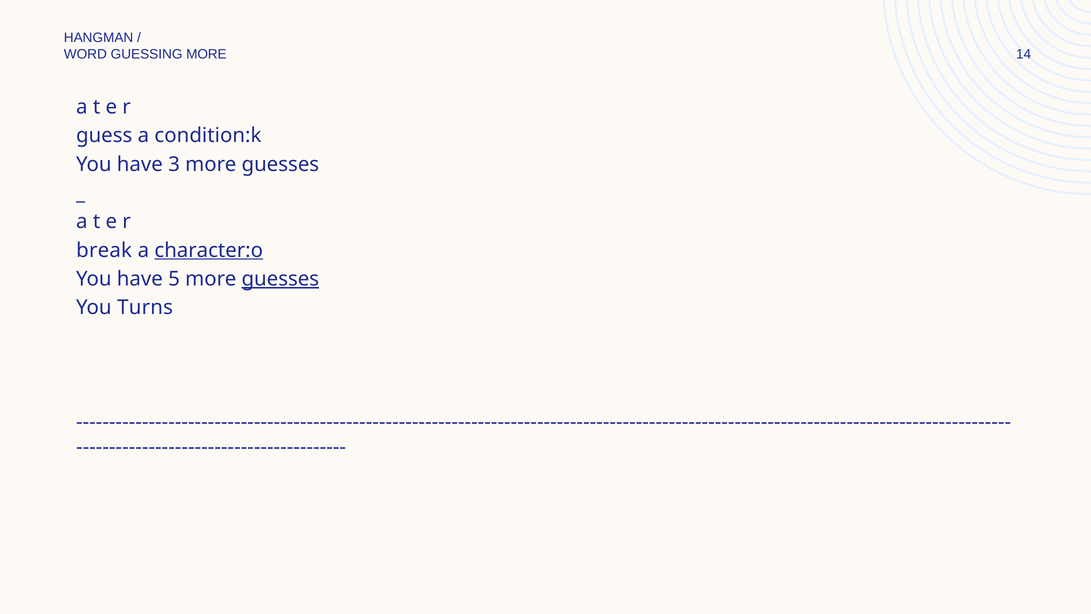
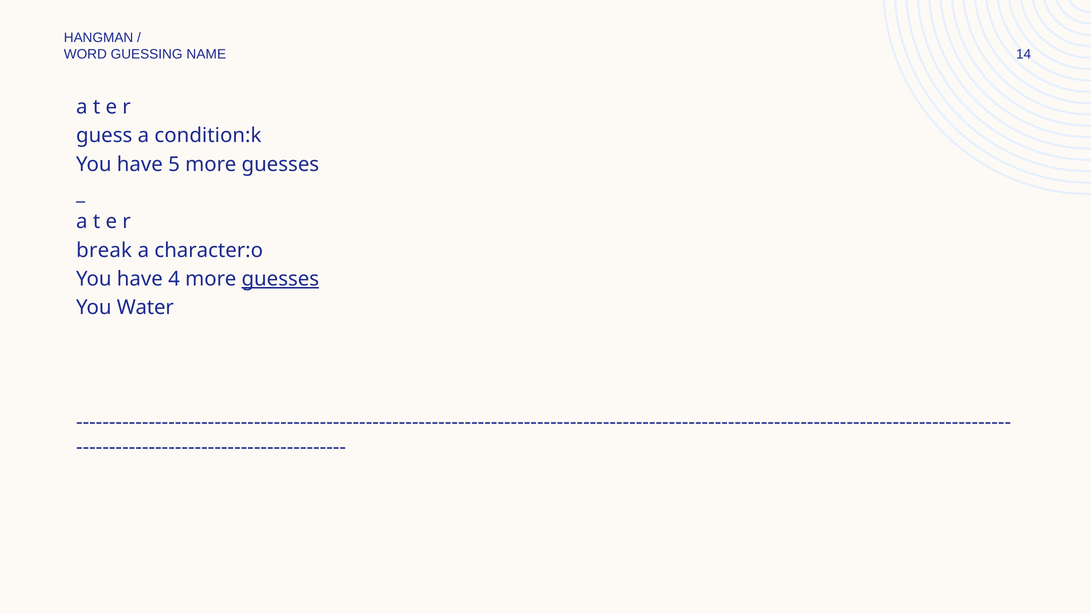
GUESSING MORE: MORE -> NAME (206, 54)
3: 3 -> 5 (174, 164)
character:o underline: present -> none (209, 250)
5: 5 -> 4 (174, 279)
Turns: Turns -> Water (145, 307)
